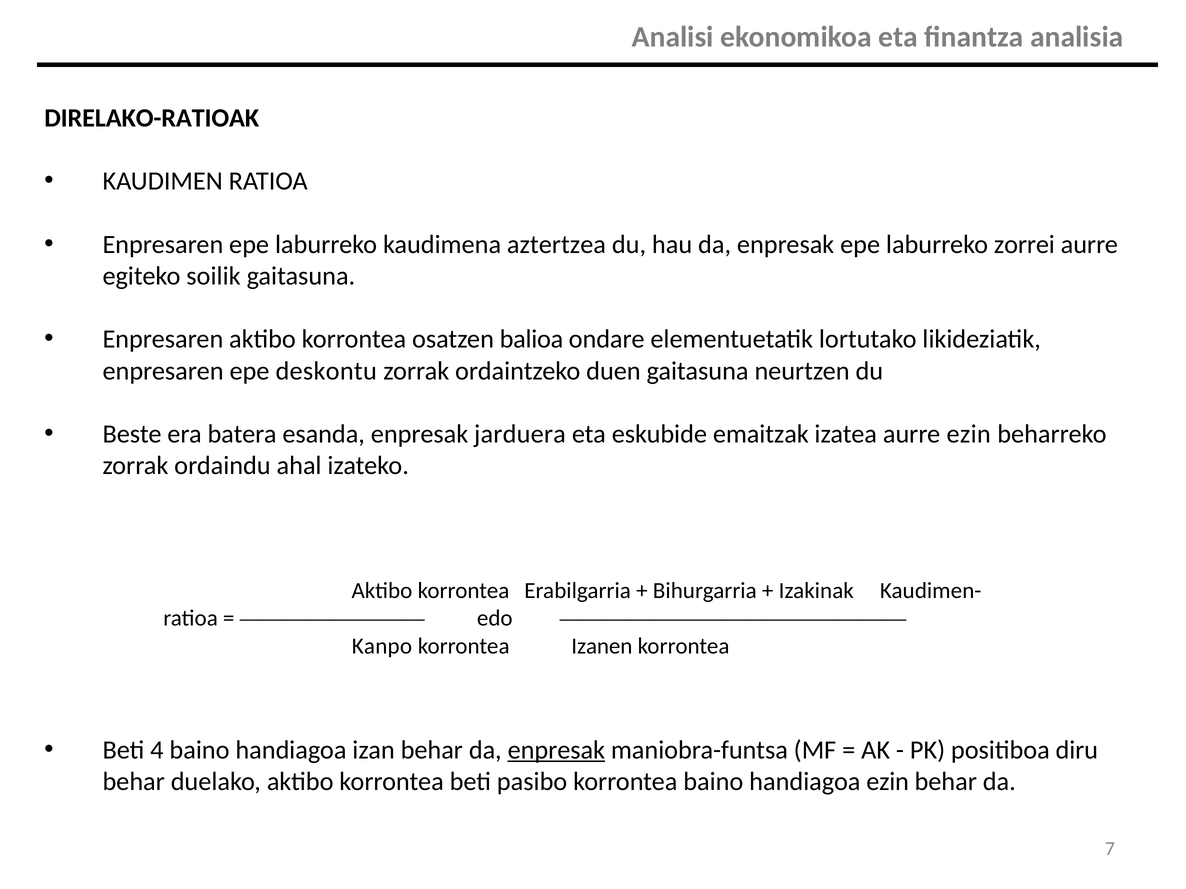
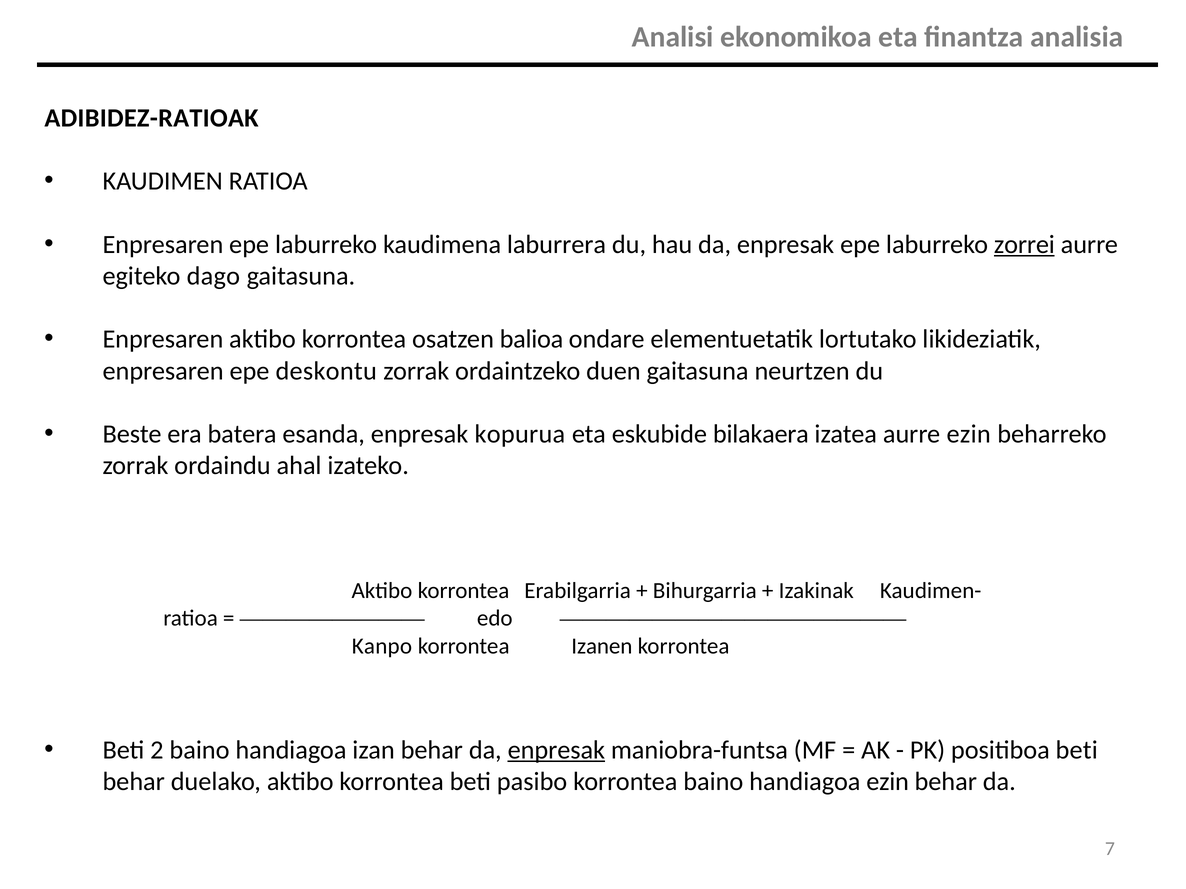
DIRELAKO-RATIOAK: DIRELAKO-RATIOAK -> ADIBIDEZ-RATIOAK (152, 118)
aztertzea: aztertzea -> laburrera (556, 245)
zorrei underline: none -> present (1024, 245)
soilik: soilik -> dago (213, 276)
jarduera: jarduera -> kopurua (520, 434)
emaitzak: emaitzak -> bilakaera (761, 434)
4: 4 -> 2 (157, 750)
positiboa diru: diru -> beti (1077, 750)
